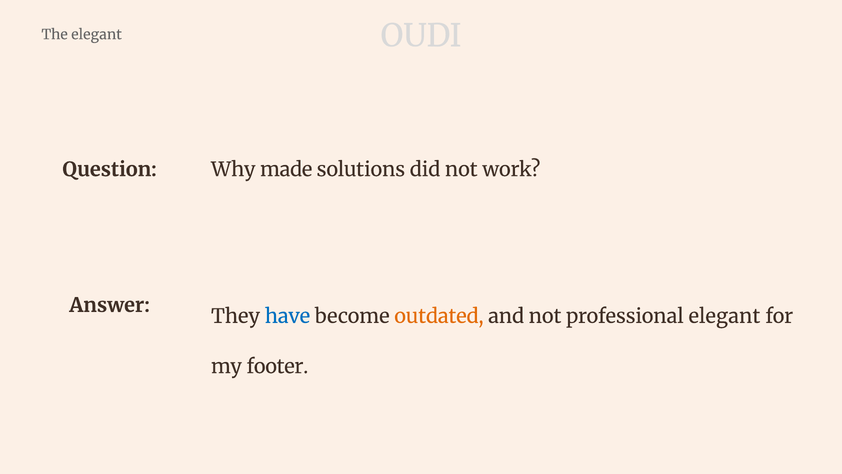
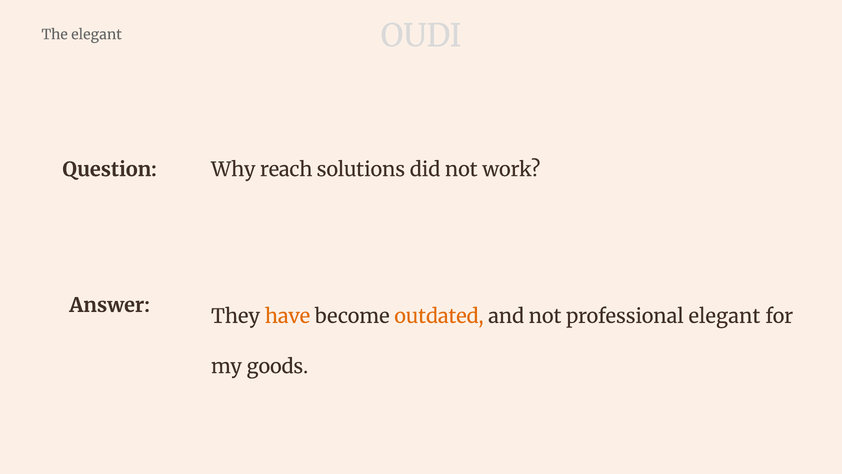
made: made -> reach (286, 169)
have colour: blue -> orange (287, 316)
footer: footer -> goods (277, 366)
